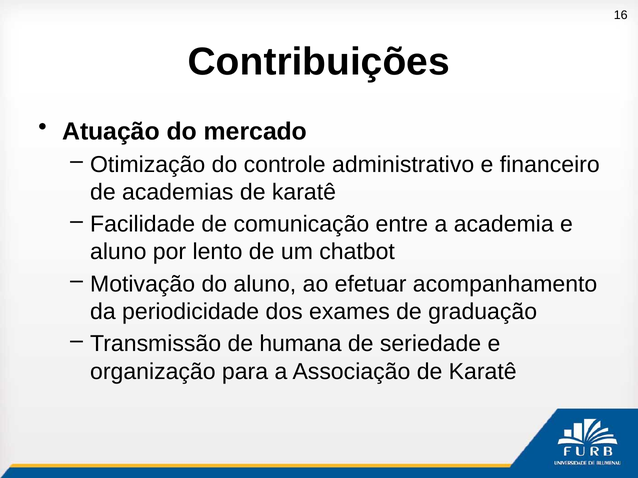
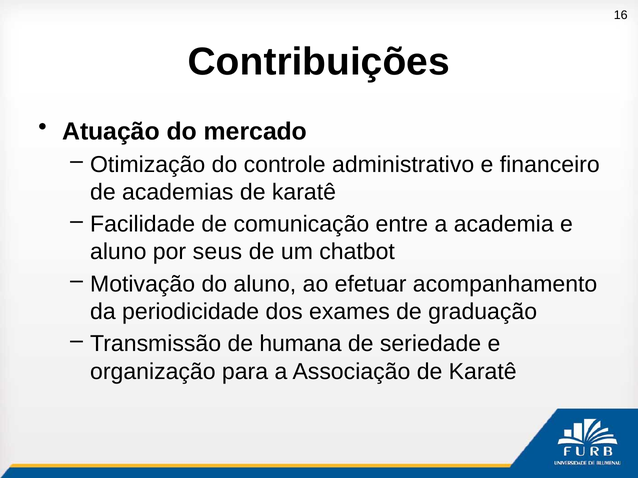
lento: lento -> seus (217, 252)
